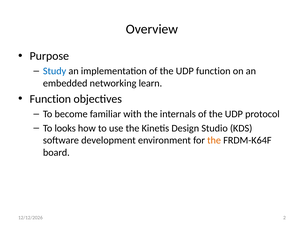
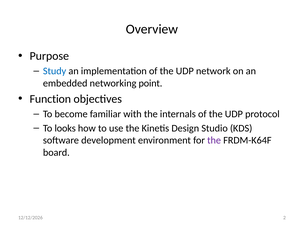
UDP function: function -> network (213, 71)
learn: learn -> point (150, 83)
the colour: orange -> purple (214, 140)
